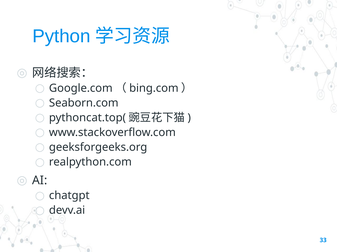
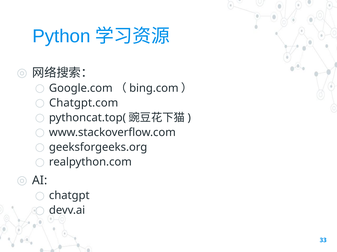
Seaborn.com: Seaborn.com -> Chatgpt.com (84, 103)
